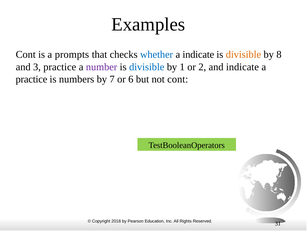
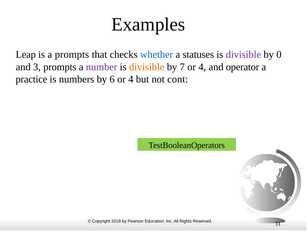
Cont: Cont -> Leap (26, 54)
a indicate: indicate -> statuses (198, 54)
divisible colour: orange -> purple (243, 54)
8: 8 -> 0 (279, 54)
3 practice: practice -> prompts (60, 67)
divisible colour: blue -> orange (147, 67)
1: 1 -> 7 (182, 67)
2: 2 -> 4 (202, 67)
and indicate: indicate -> operator (243, 67)
7: 7 -> 6 (112, 79)
6: 6 -> 4 (131, 79)
